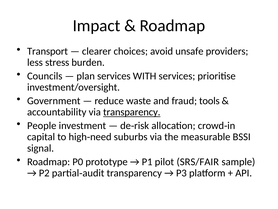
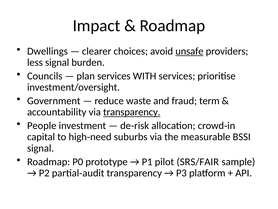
Transport: Transport -> Dwellings (47, 51)
unsafe underline: none -> present (189, 51)
less stress: stress -> signal (57, 62)
tools: tools -> term (209, 101)
